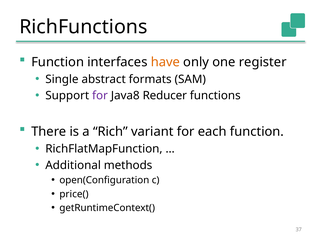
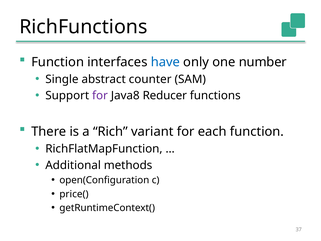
have colour: orange -> blue (165, 62)
register: register -> number (263, 62)
formats: formats -> counter (150, 79)
